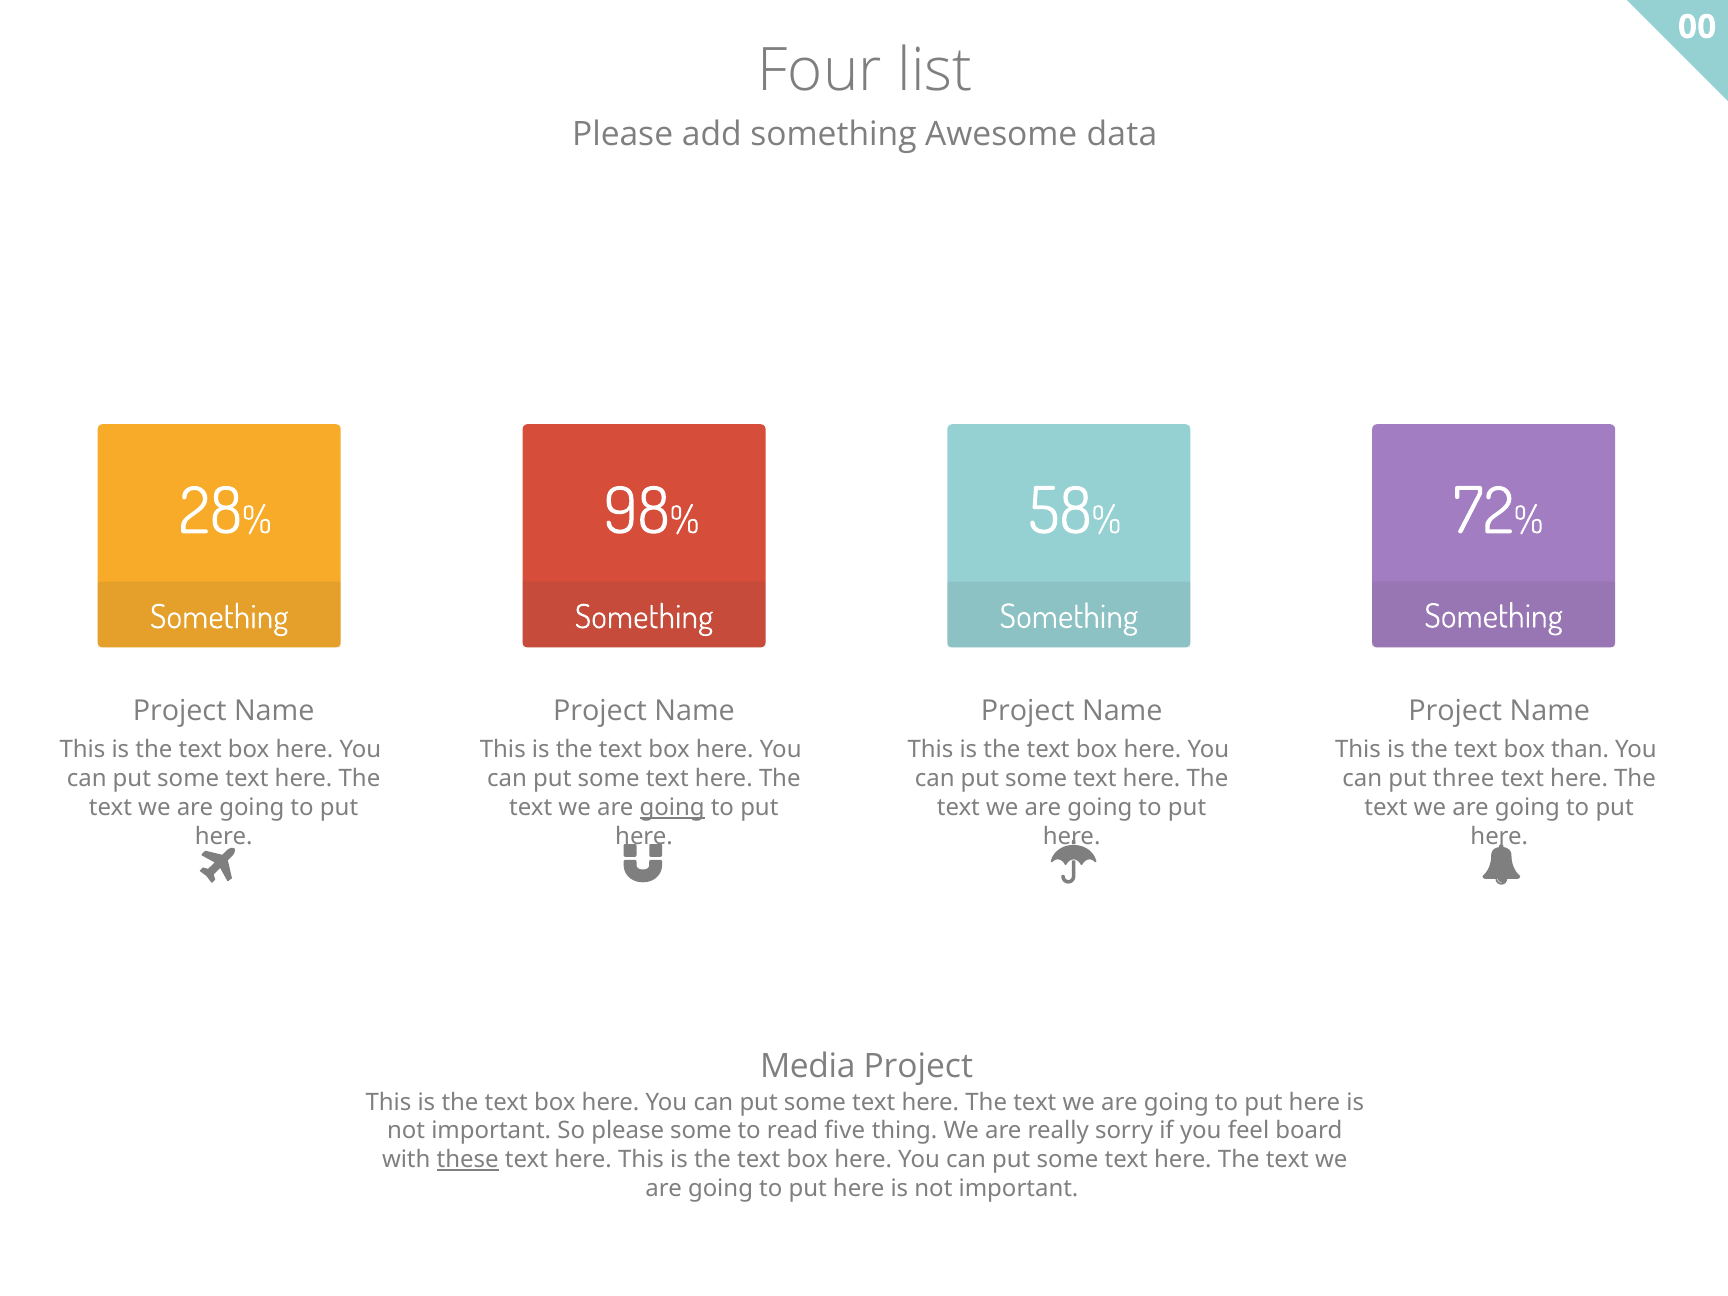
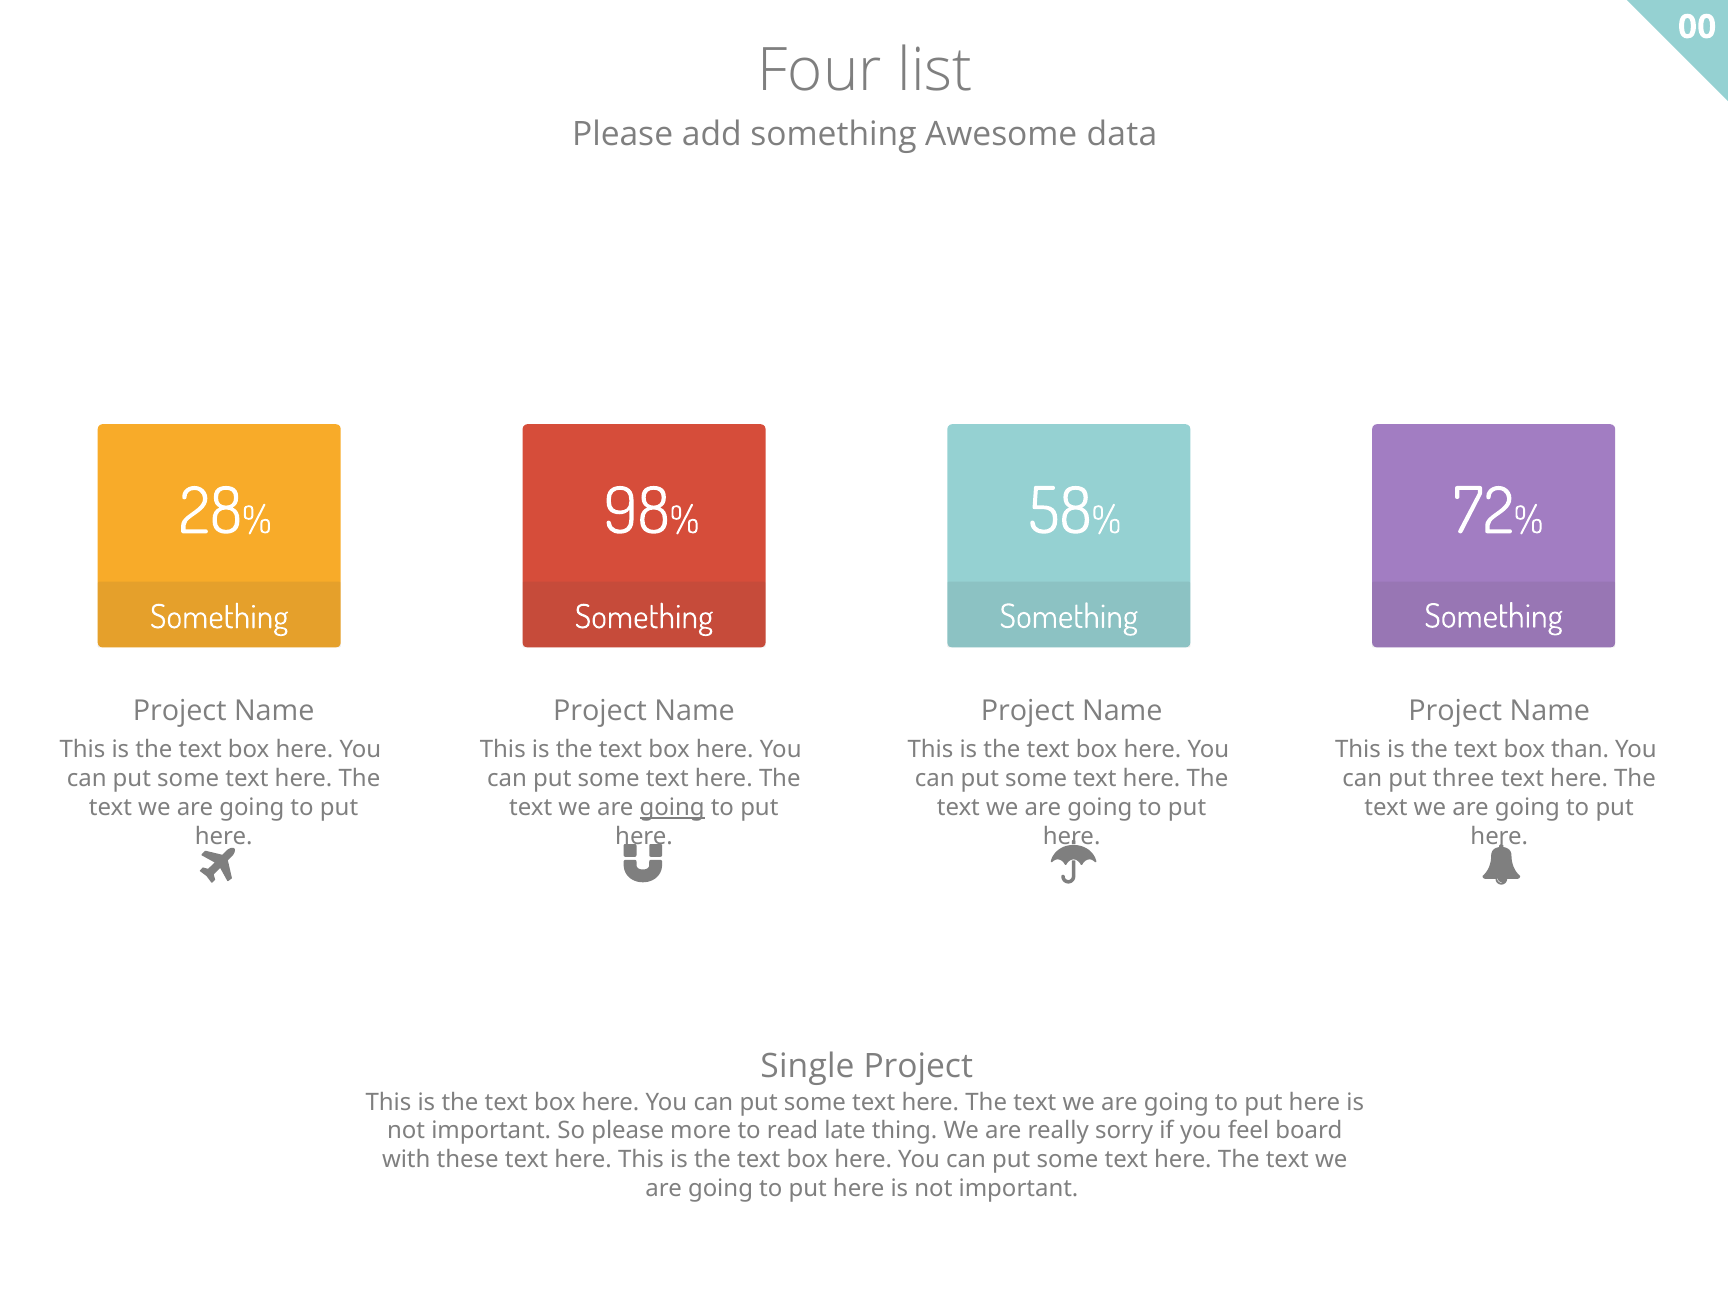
Media: Media -> Single (807, 1067)
please some: some -> more (701, 1131)
five: five -> late (845, 1131)
these underline: present -> none (468, 1160)
